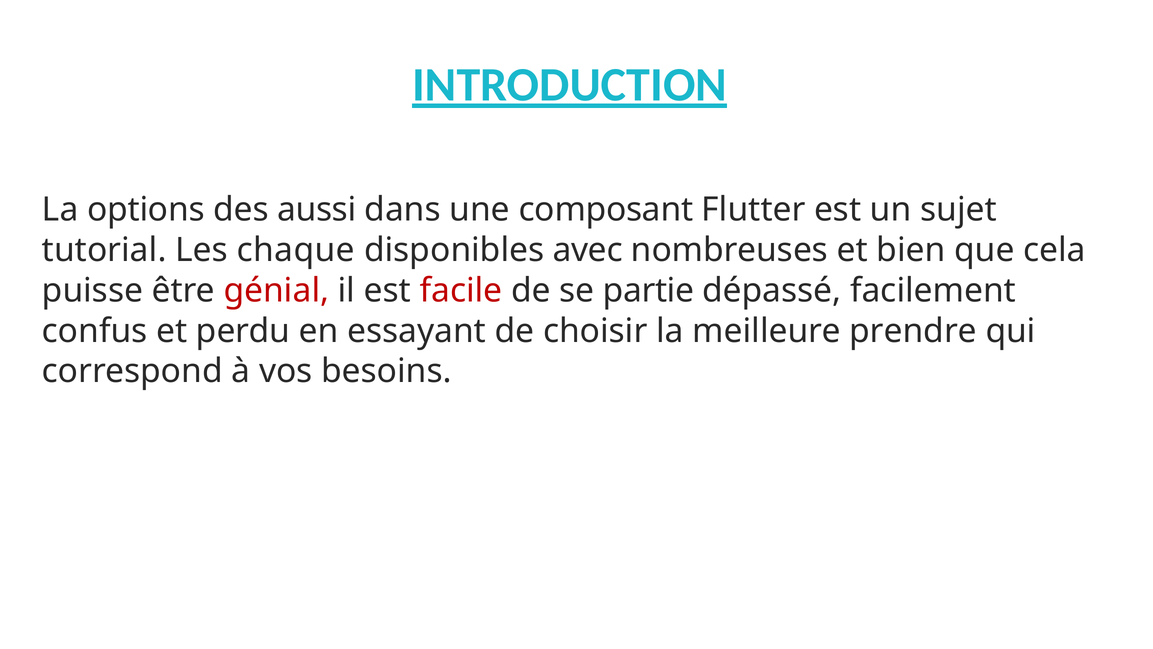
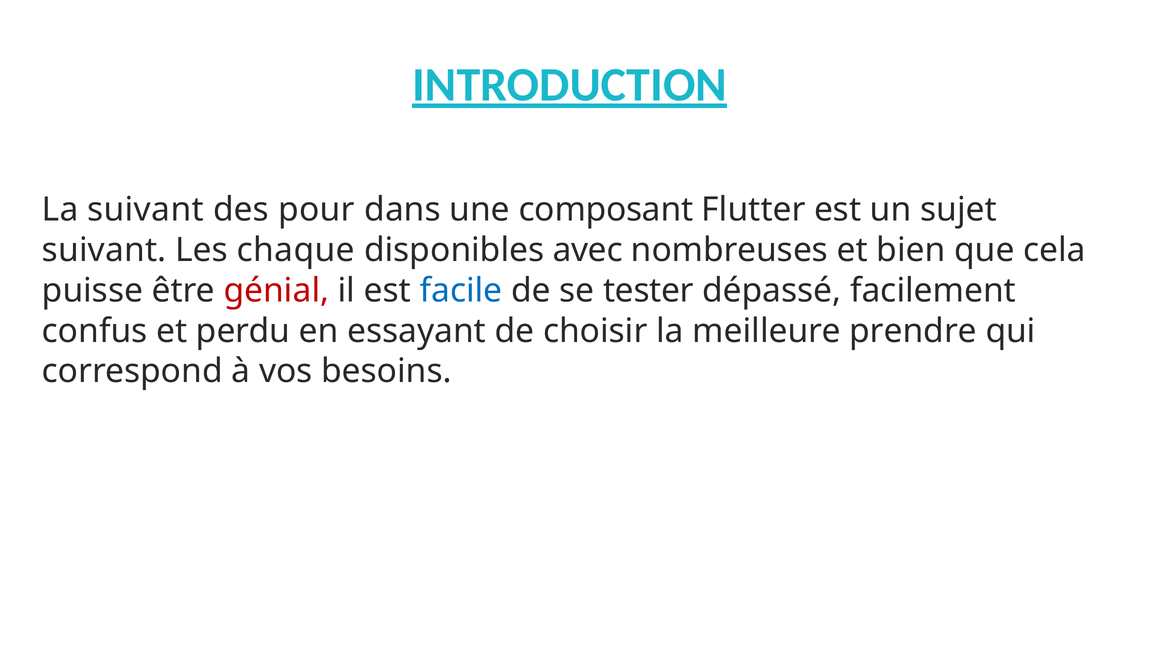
La options: options -> suivant (146, 210)
aussi: aussi -> pour (316, 210)
tutorial: tutorial -> suivant (104, 250)
facile colour: red -> blue (461, 290)
partie: partie -> tester (648, 290)
